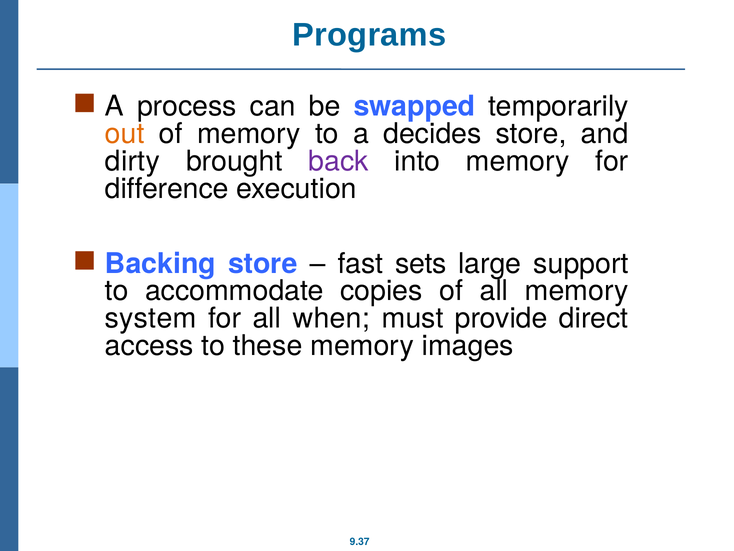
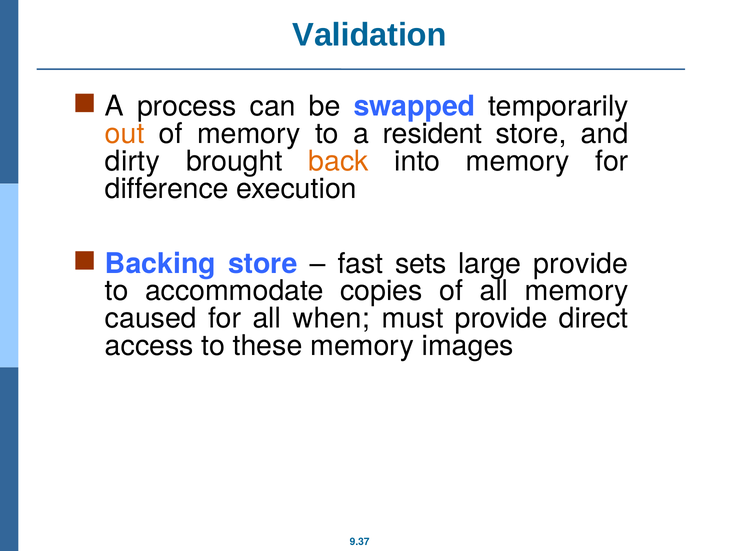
Programs: Programs -> Validation (370, 35)
decides: decides -> resident (433, 134)
back colour: purple -> orange (339, 161)
large support: support -> provide (581, 263)
system: system -> caused (151, 318)
